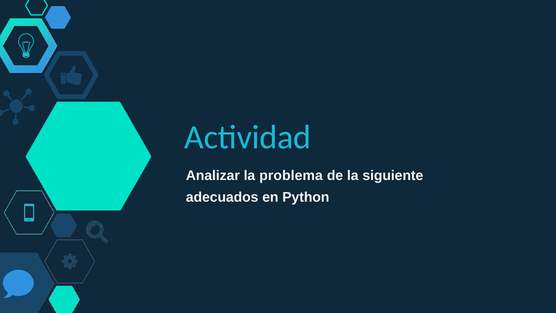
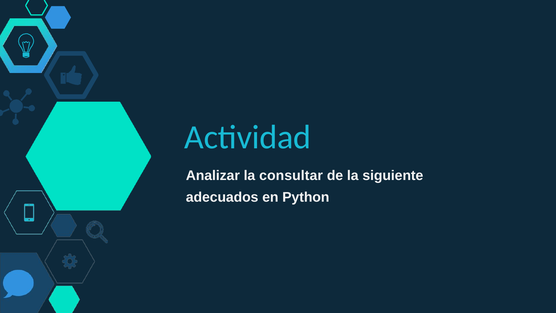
problema: problema -> consultar (291, 175)
